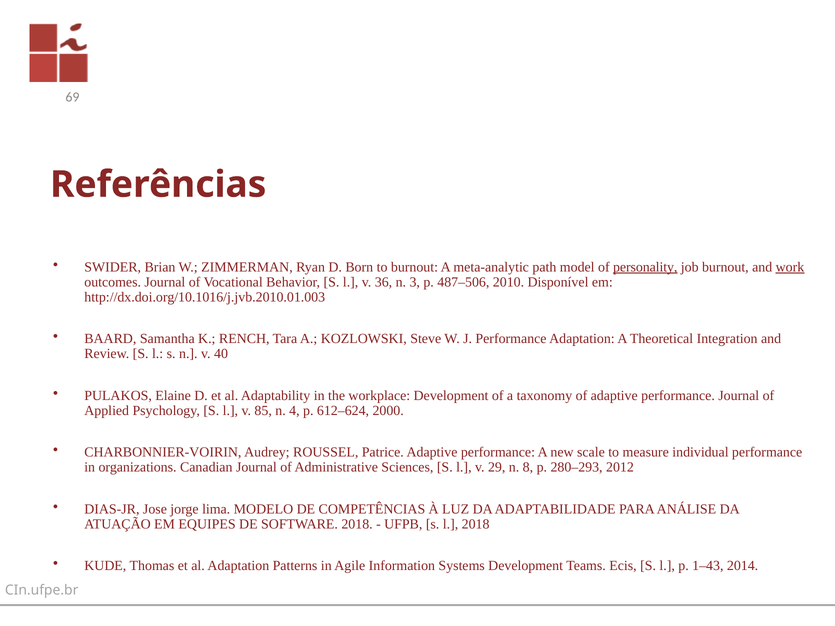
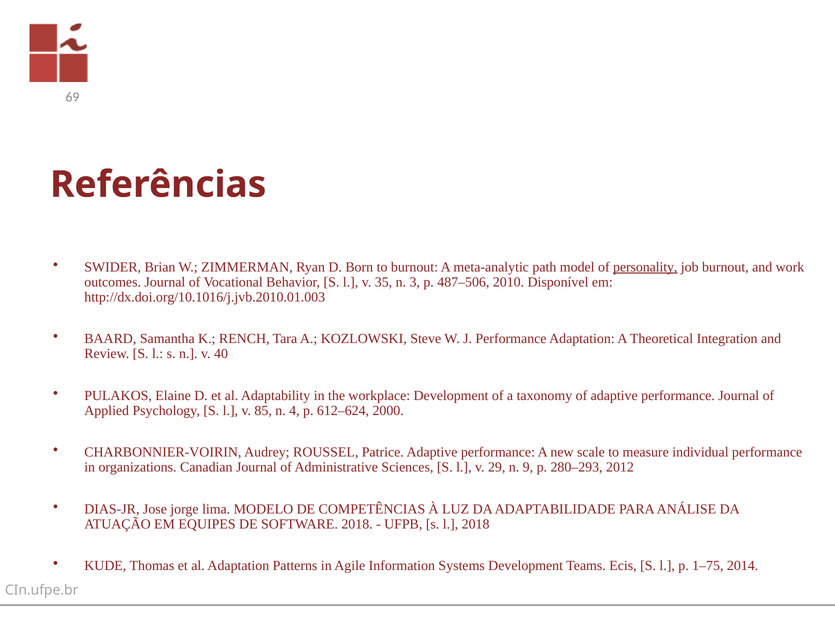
work underline: present -> none (790, 267)
36: 36 -> 35 (383, 282)
8: 8 -> 9 (528, 467)
1–43: 1–43 -> 1–75 (708, 566)
